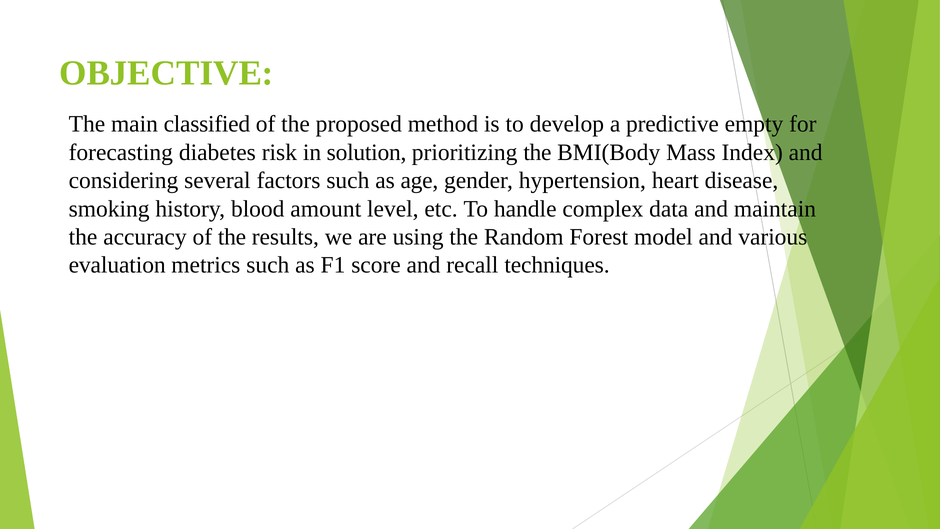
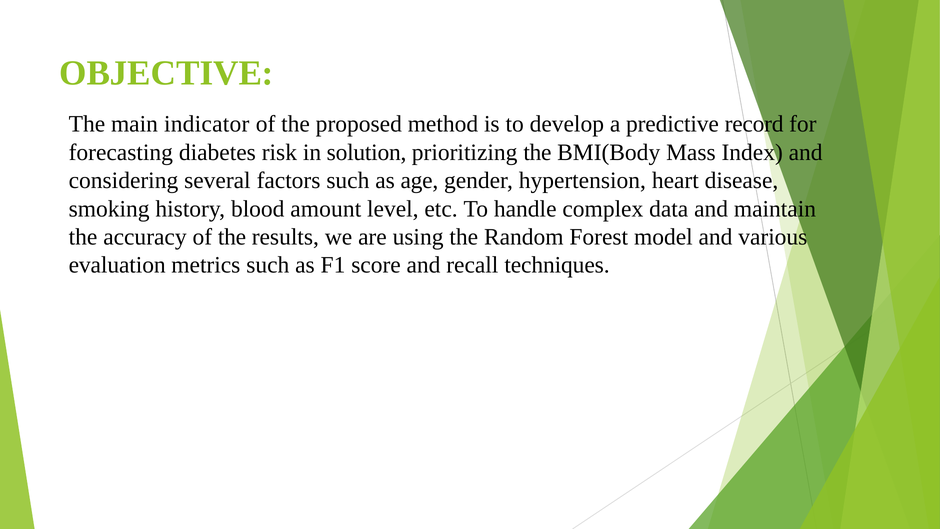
classified: classified -> indicator (207, 124)
empty: empty -> record (754, 124)
